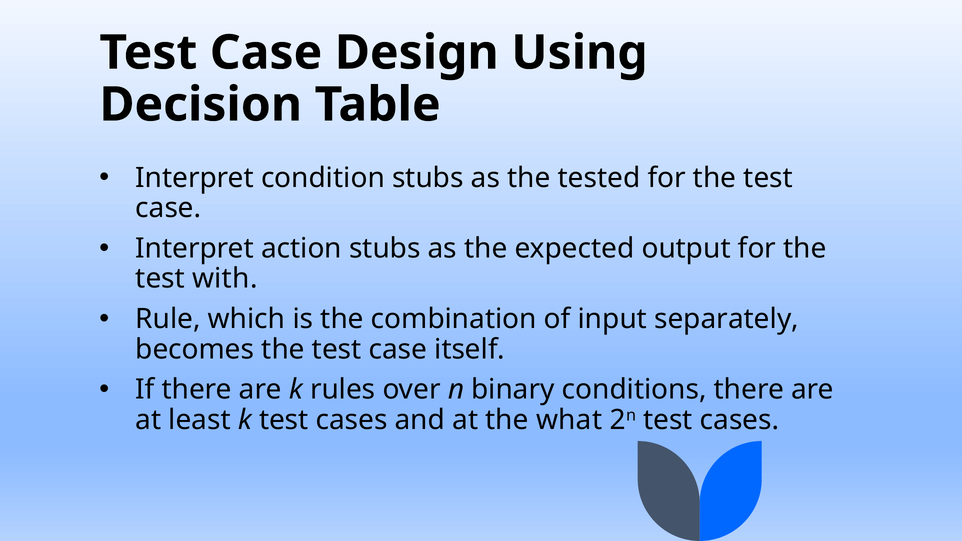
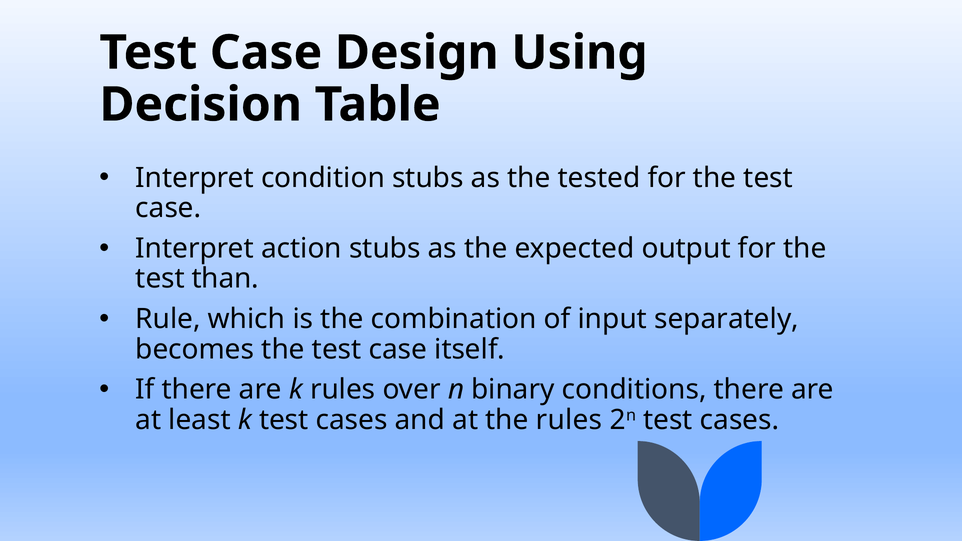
with: with -> than (225, 279)
the what: what -> rules (569, 420)
